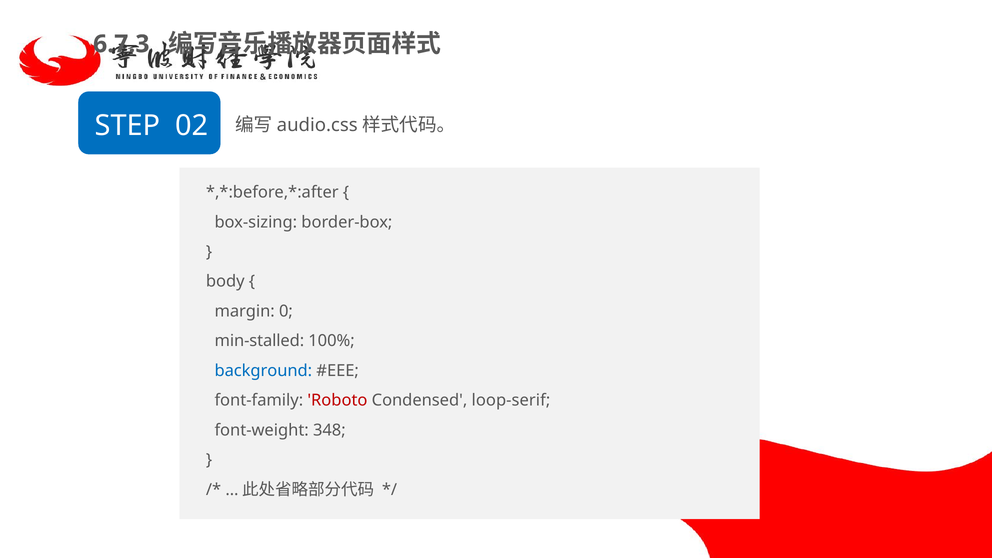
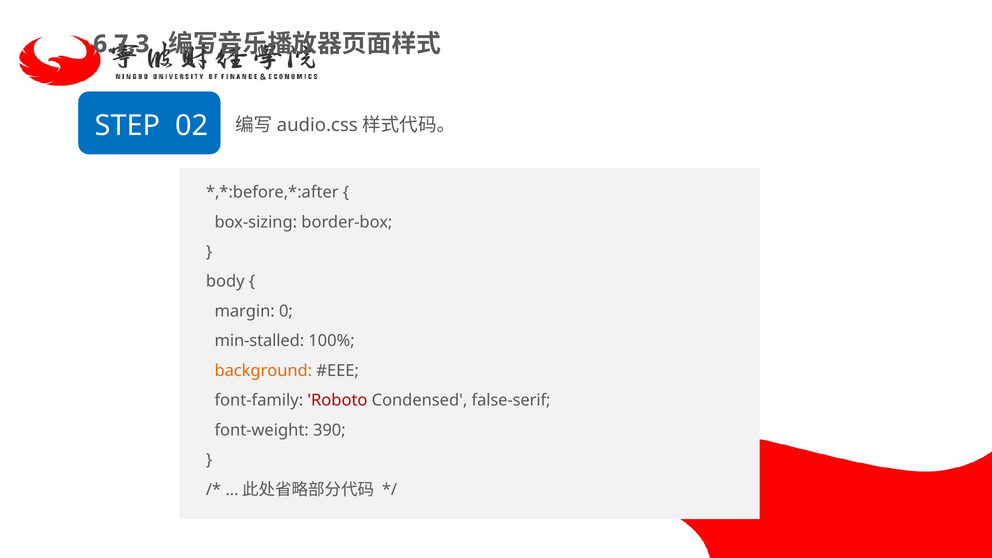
background colour: blue -> orange (263, 371)
loop-serif: loop-serif -> false-serif (511, 401)
348: 348 -> 390 (329, 430)
